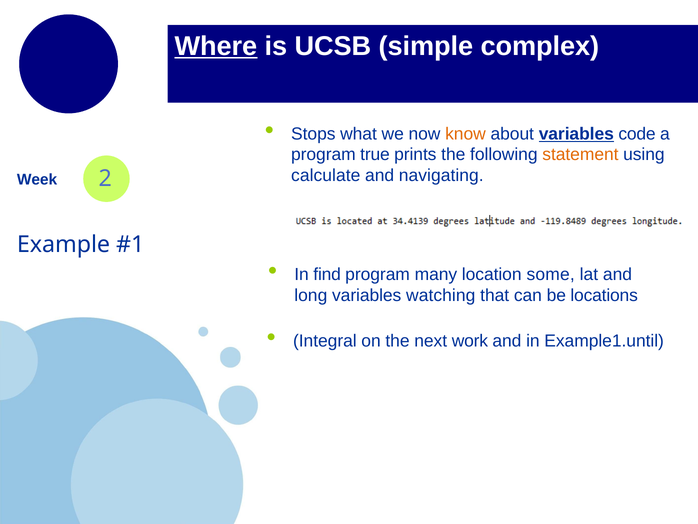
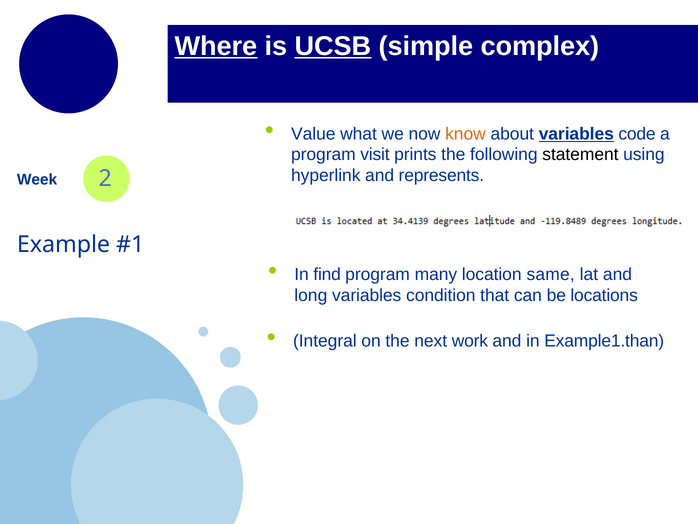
UCSB underline: none -> present (333, 46)
Stops: Stops -> Value (313, 134)
true: true -> visit (375, 155)
statement colour: orange -> black (580, 155)
calculate: calculate -> hyperlink (326, 175)
navigating: navigating -> represents (441, 175)
some: some -> same (551, 274)
watching: watching -> condition (441, 295)
Example1.until: Example1.until -> Example1.than (604, 341)
